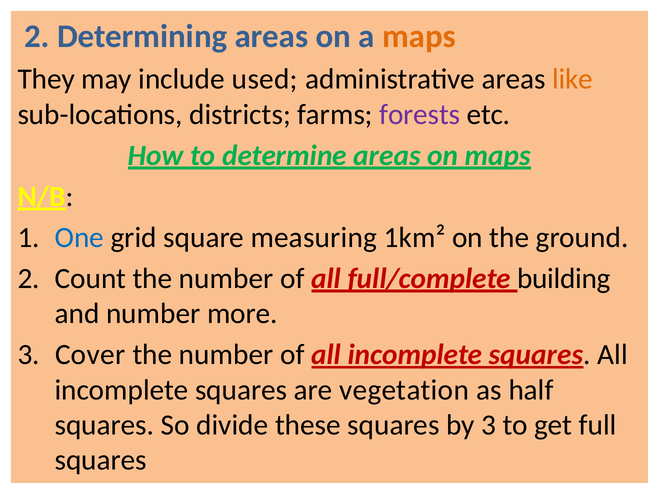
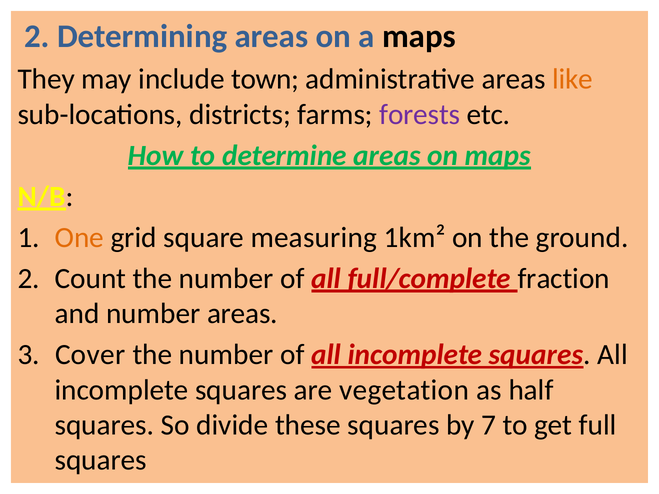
maps colour: orange -> black (419, 36)
used: used -> town (265, 79)
One colour: blue -> orange (79, 238)
building: building -> fraction (564, 279)
number more: more -> areas (242, 314)
by 3: 3 -> 7 (489, 425)
